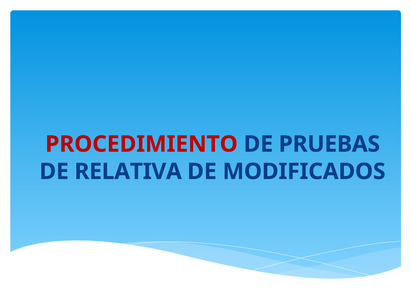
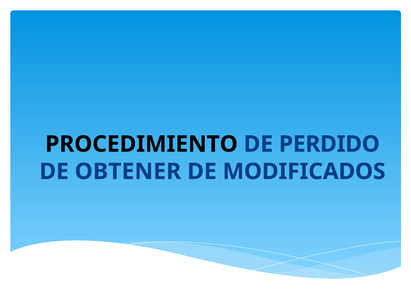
PROCEDIMIENTO colour: red -> black (141, 144)
PRUEBAS: PRUEBAS -> PERDIDO (329, 144)
RELATIVA: RELATIVA -> OBTENER (128, 172)
